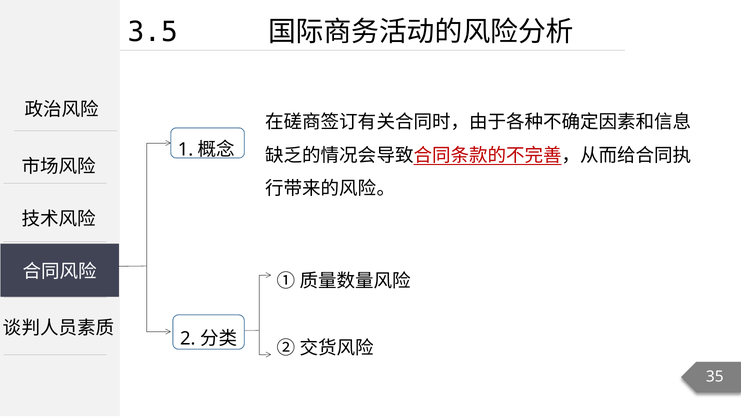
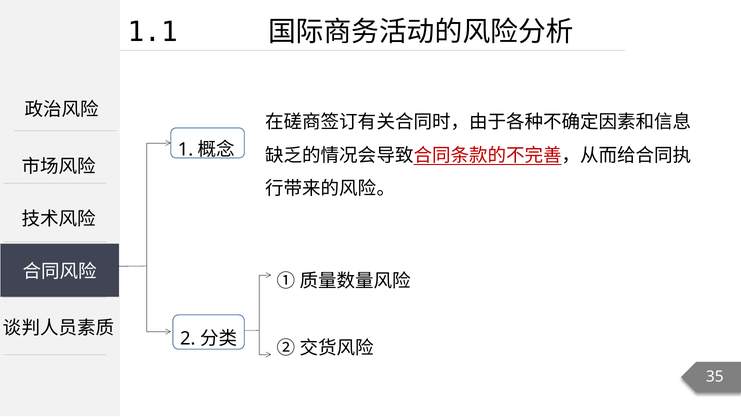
3.5: 3.5 -> 1.1 (153, 32)
